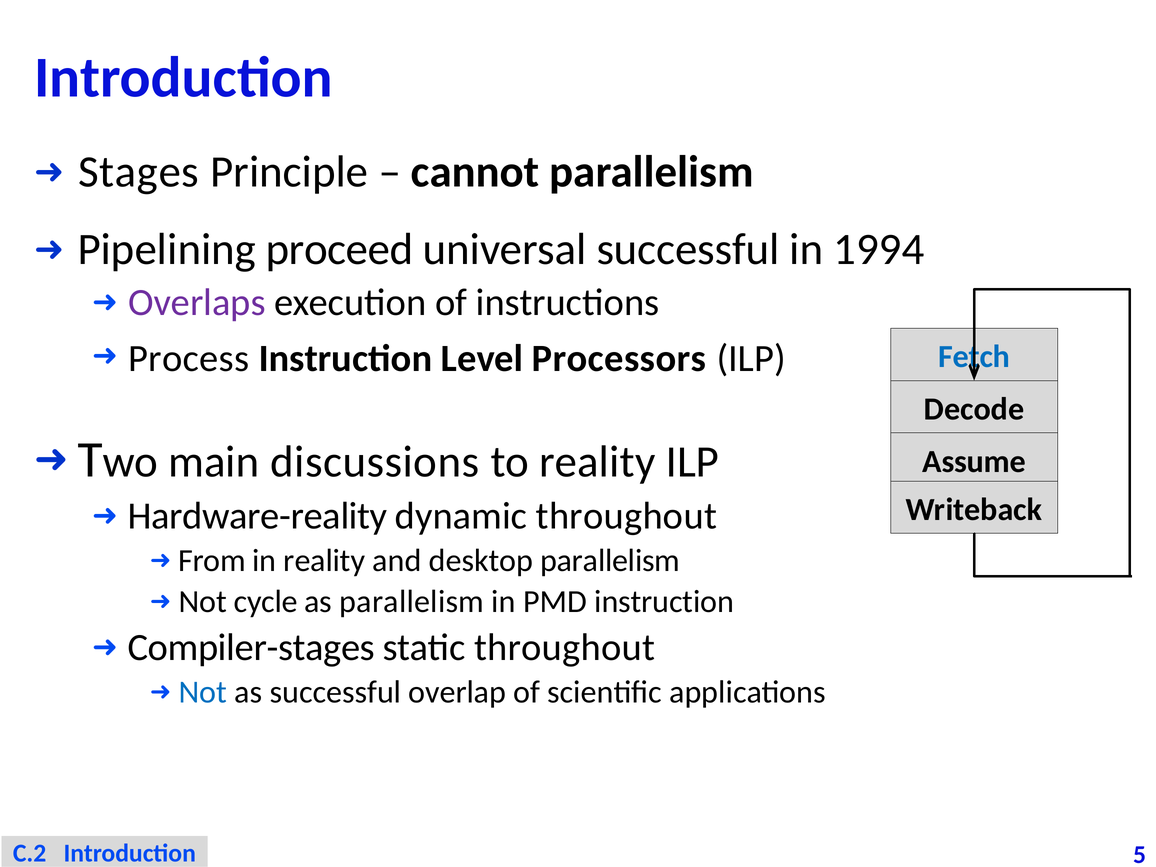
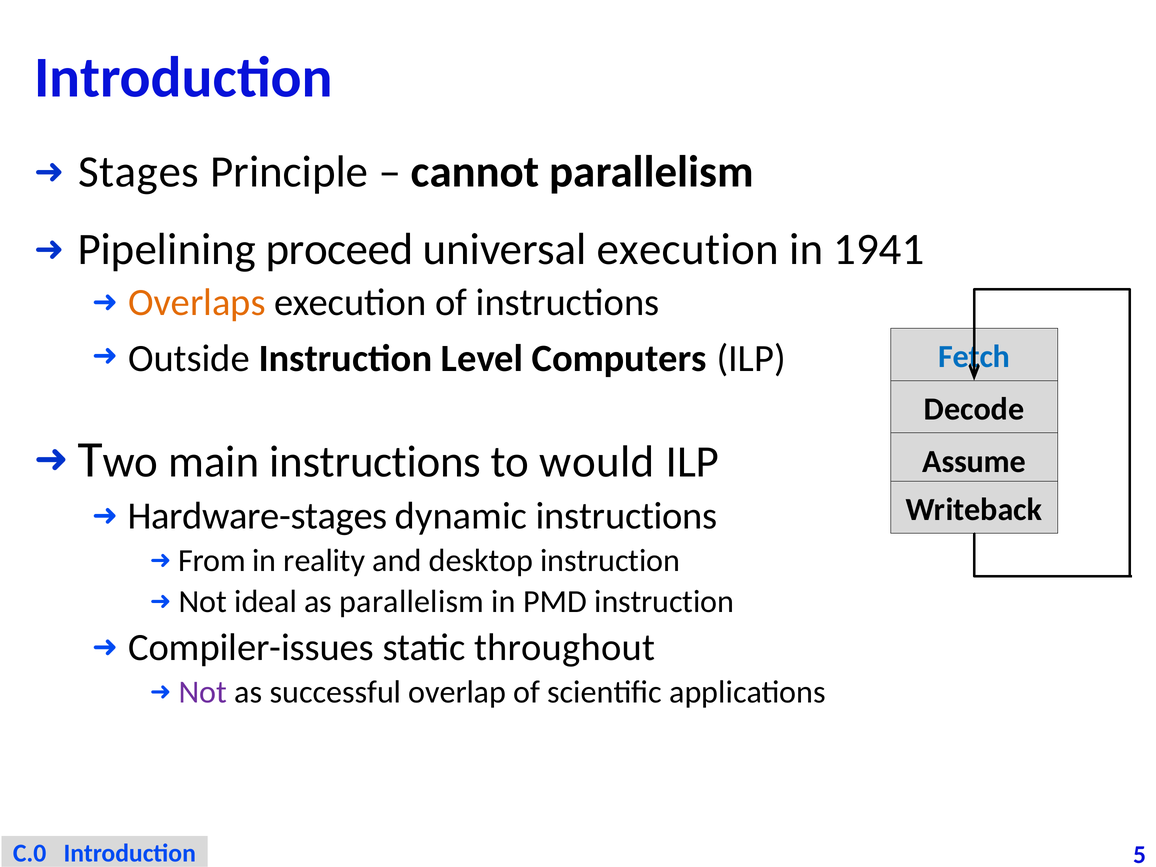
universal successful: successful -> execution (688, 250)
1994: 1994 -> 1941 (879, 250)
Overlaps colour: purple -> orange (197, 302)
Process: Process -> Outside (189, 359)
Processors: Processors -> Computers (619, 359)
main discussions: discussions -> instructions (375, 462)
to reality: reality -> would (597, 462)
Hardware-reality: Hardware-reality -> Hardware-stages (257, 516)
dynamic throughout: throughout -> instructions (627, 516)
desktop parallelism: parallelism -> instruction (610, 561)
cycle: cycle -> ideal (266, 602)
Compiler-stages: Compiler-stages -> Compiler-issues (251, 648)
Not colour: blue -> purple (203, 692)
C.2: C.2 -> C.0 (30, 853)
